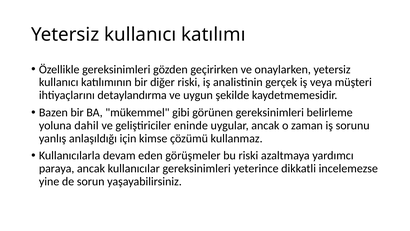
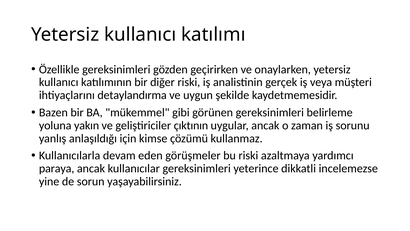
dahil: dahil -> yakın (87, 125)
eninde: eninde -> çıktının (191, 125)
